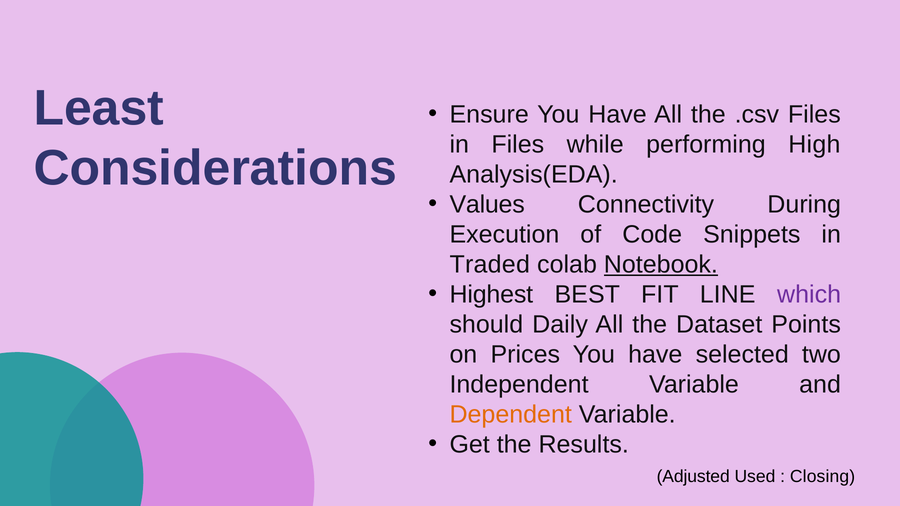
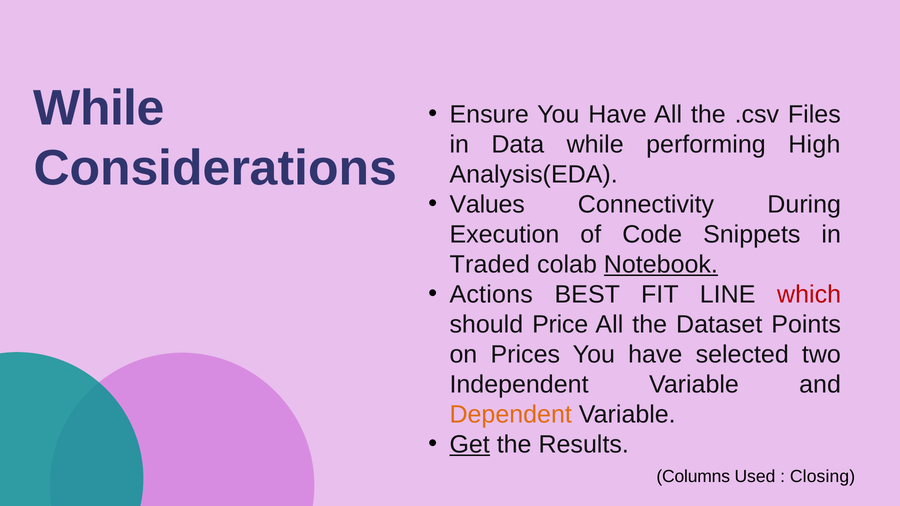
Least: Least -> While (99, 108)
in Files: Files -> Data (518, 145)
Highest: Highest -> Actions (491, 295)
which colour: purple -> red (809, 295)
Daily: Daily -> Price (560, 325)
Get underline: none -> present (470, 445)
Adjusted: Adjusted -> Columns (693, 477)
